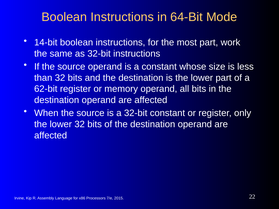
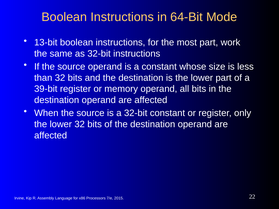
14-bit: 14-bit -> 13-bit (46, 43)
62-bit: 62-bit -> 39-bit (46, 89)
